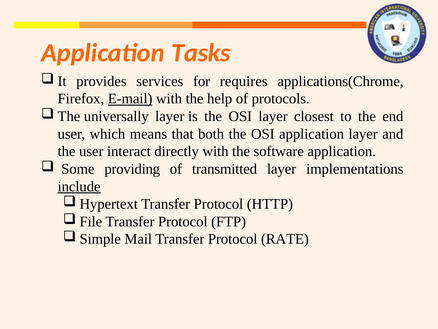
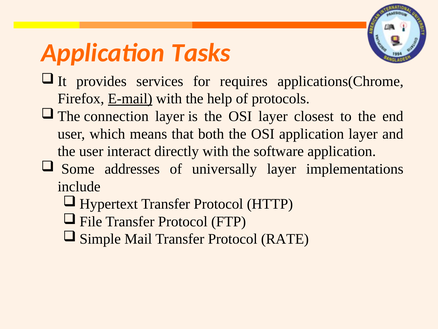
universally: universally -> connection (116, 116)
providing: providing -> addresses (132, 169)
transmitted: transmitted -> universally (224, 169)
include underline: present -> none (79, 186)
